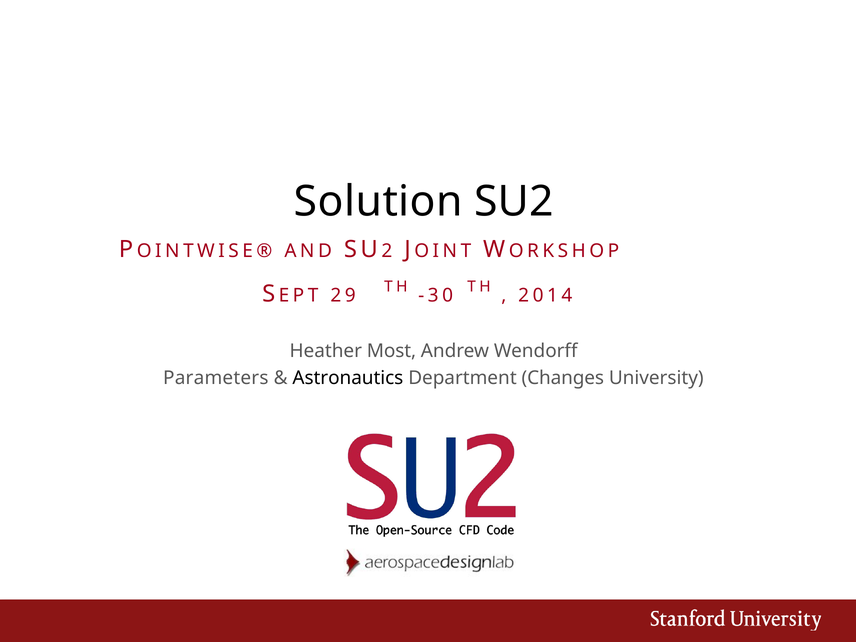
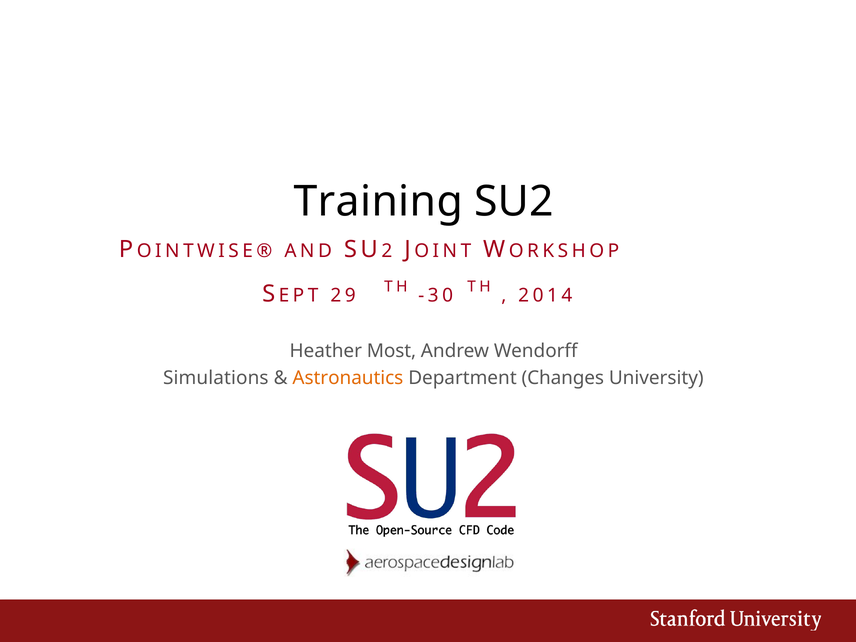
Solution: Solution -> Training (378, 202)
Parameters: Parameters -> Simulations (216, 378)
Astronautics colour: black -> orange (348, 378)
